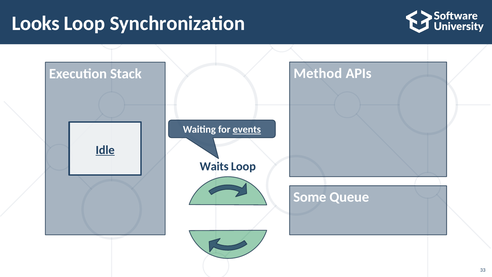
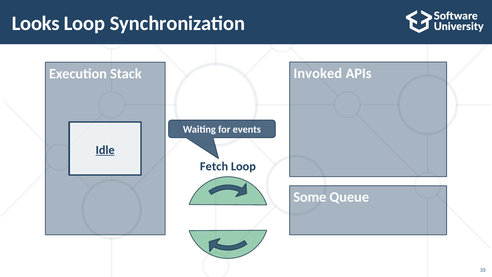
Method: Method -> Invoked (318, 73)
events underline: present -> none (247, 129)
Waits: Waits -> Fetch (214, 166)
